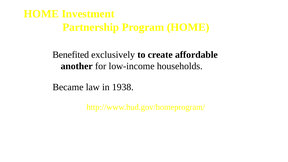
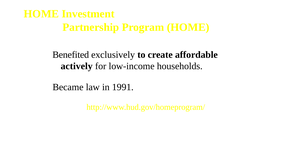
another: another -> actively (77, 66)
1938: 1938 -> 1991 (123, 87)
